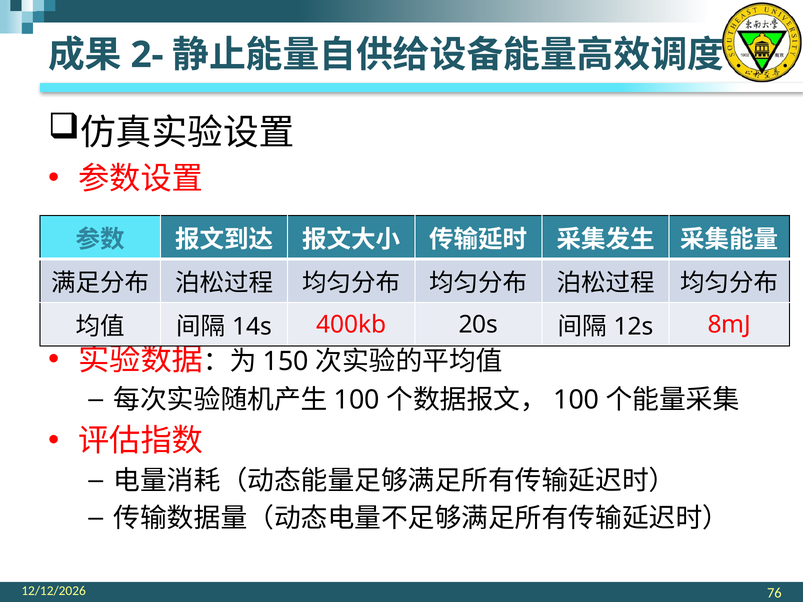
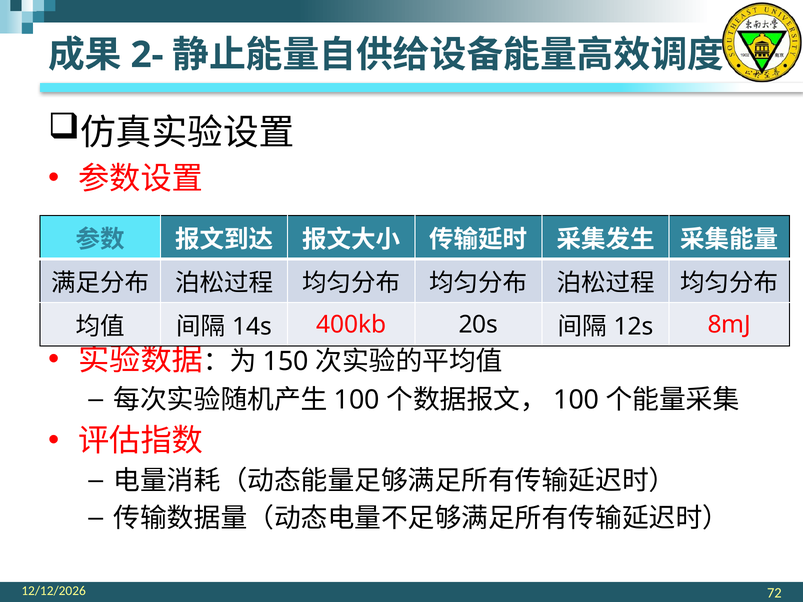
76: 76 -> 72 (774, 593)
